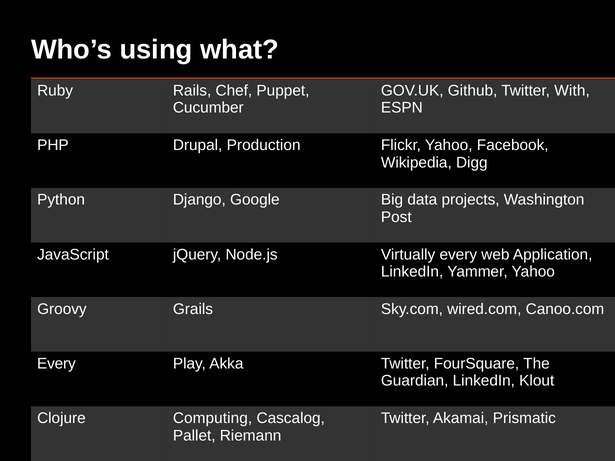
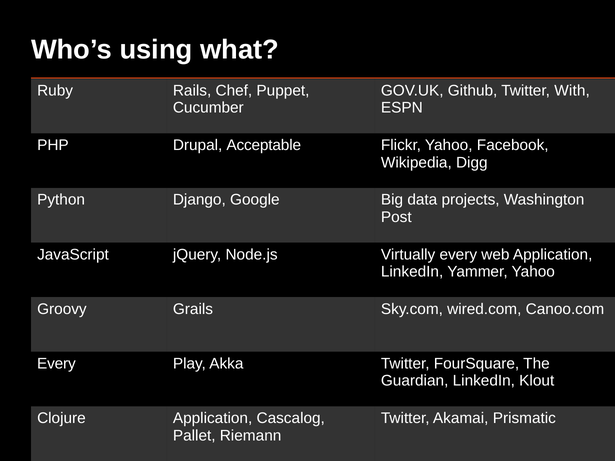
Production: Production -> Acceptable (264, 145)
Clojure Computing: Computing -> Application (213, 418)
